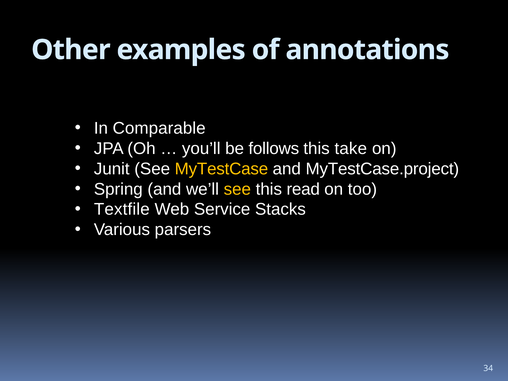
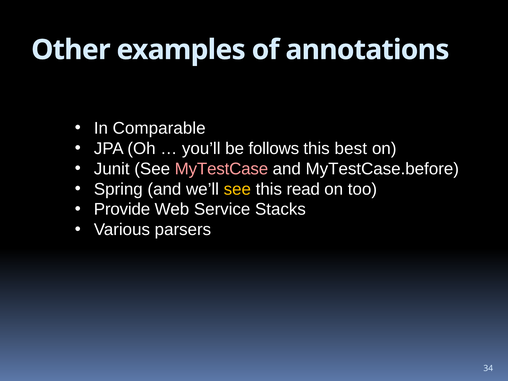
take: take -> best (351, 148)
MyTestCase colour: yellow -> pink (221, 169)
MyTestCase.project: MyTestCase.project -> MyTestCase.before (382, 169)
Textfile: Textfile -> Provide (122, 209)
